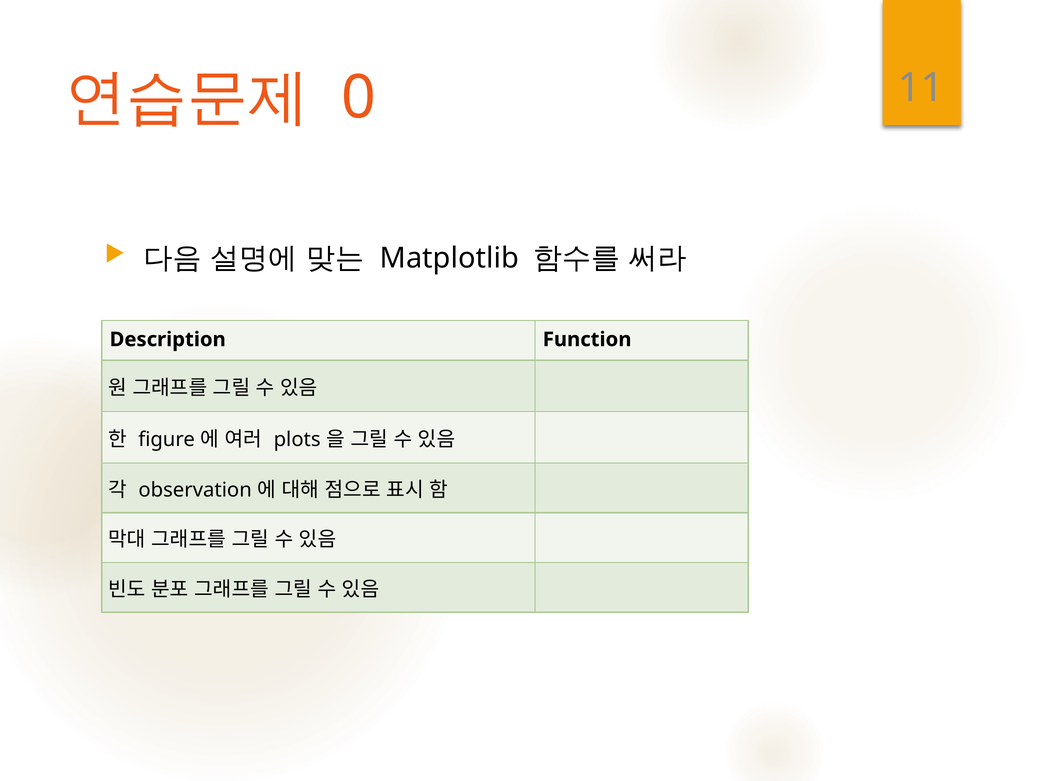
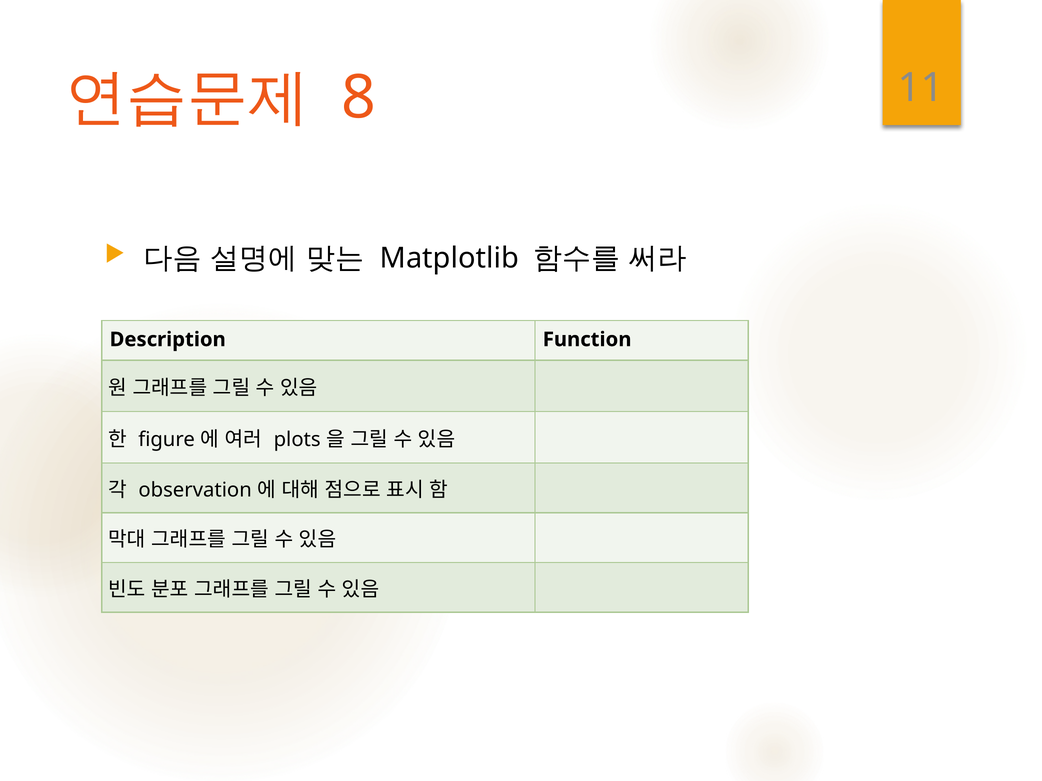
0: 0 -> 8 (359, 98)
